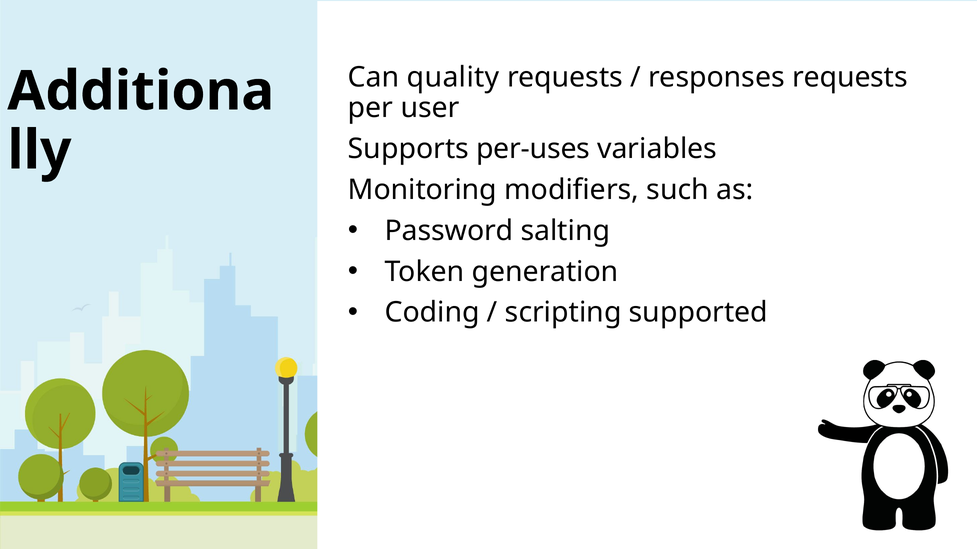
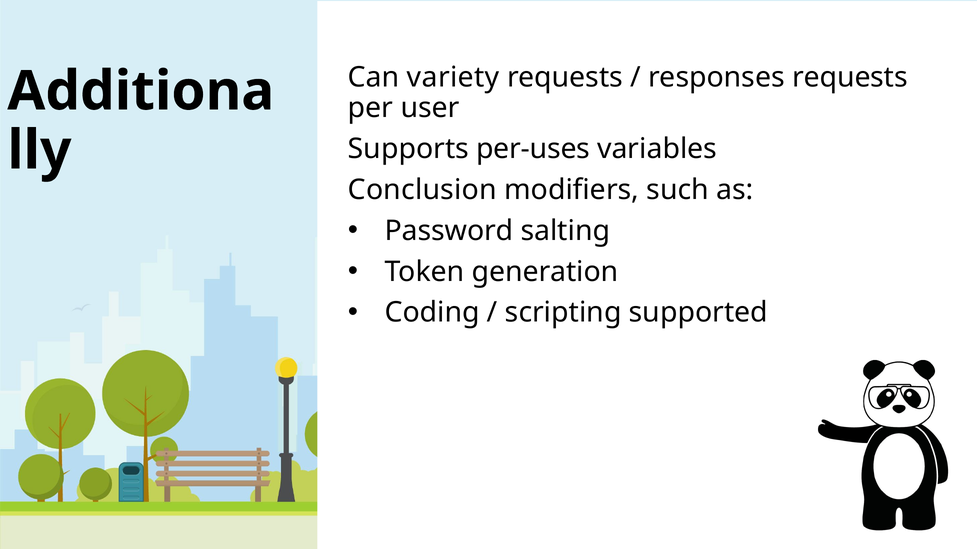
quality: quality -> variety (453, 77)
Monitoring: Monitoring -> Conclusion (422, 190)
